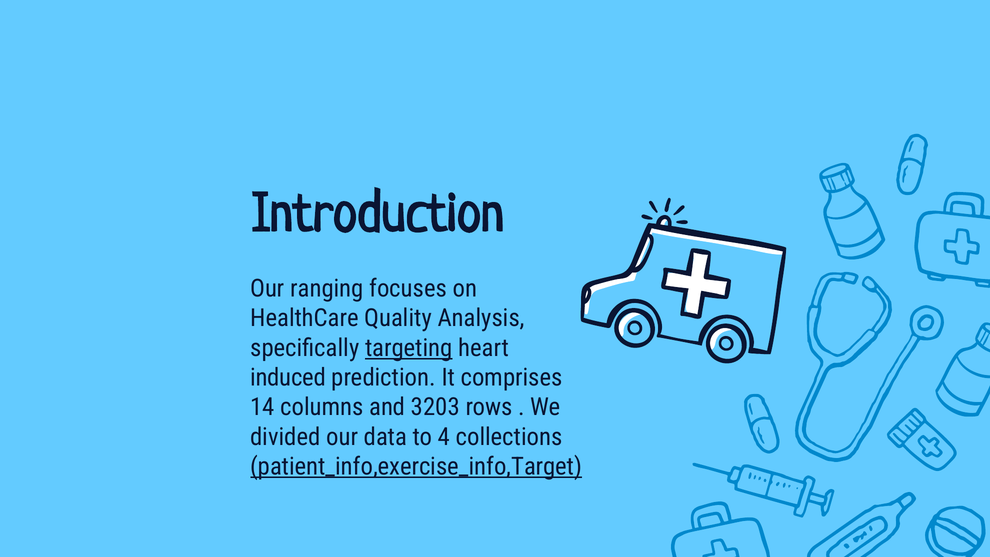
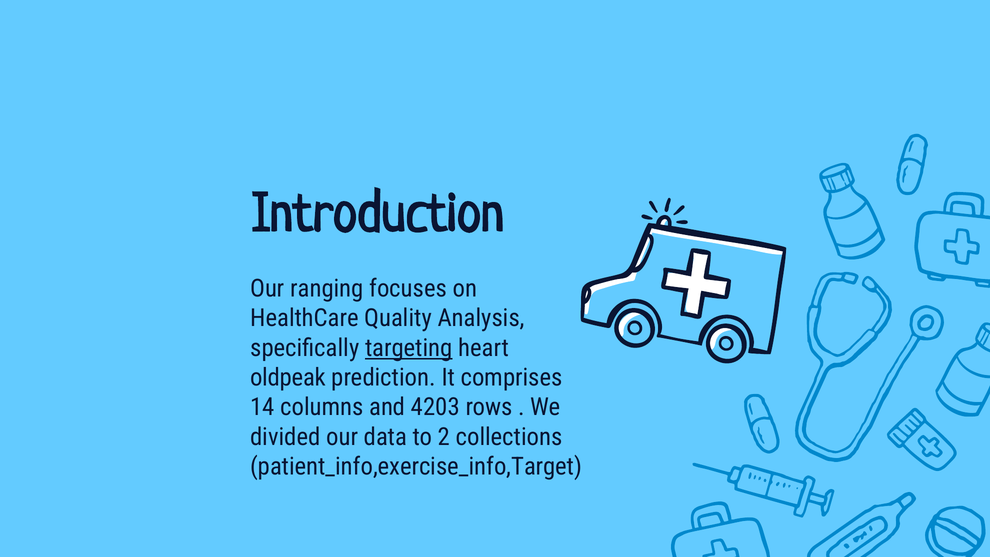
induced: induced -> oldpeak (288, 378)
3203: 3203 -> 4203 (435, 407)
4: 4 -> 2 (444, 437)
patient_info,exercise_info,Target underline: present -> none (416, 467)
